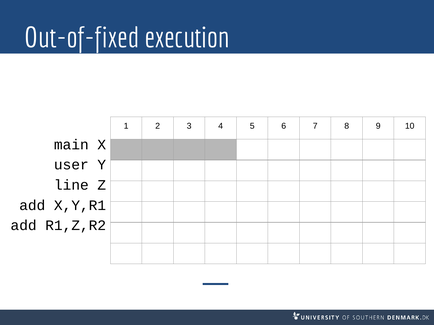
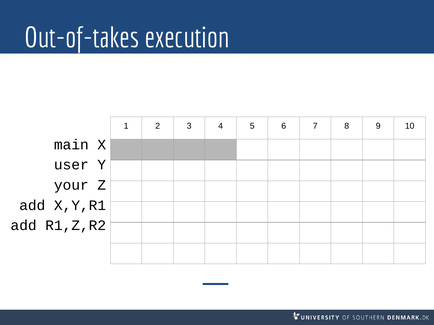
Out-of-fixed: Out-of-fixed -> Out-of-takes (82, 38)
line: line -> your (71, 185)
